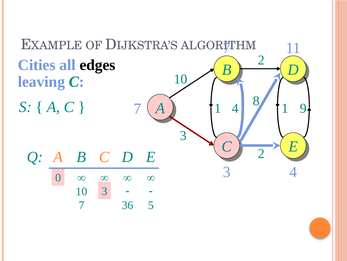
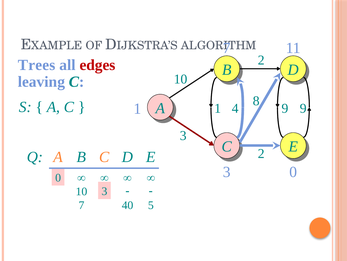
Cities: Cities -> Trees (37, 65)
edges colour: black -> red (98, 65)
7: 7 -> 1 (137, 108)
4 1: 1 -> 9 (285, 108)
3 4: 4 -> 0 (293, 172)
36: 36 -> 40 (128, 205)
